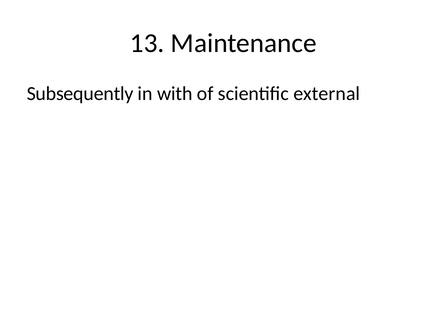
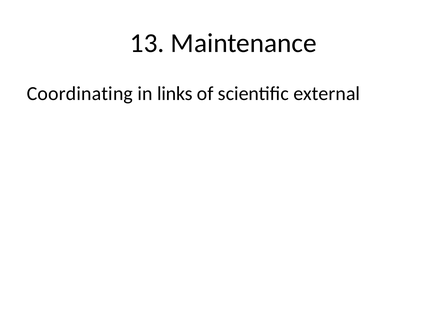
Subsequently: Subsequently -> Coordinating (80, 94)
with: with -> links (175, 94)
